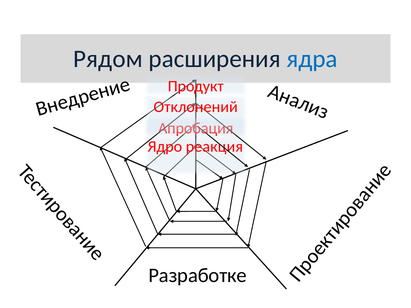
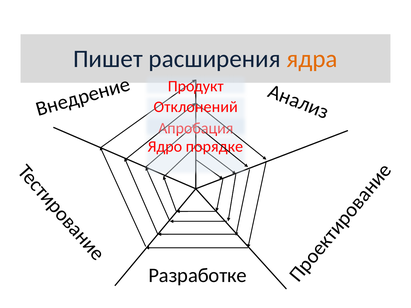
Рядом: Рядом -> Пишет (108, 59)
ядра colour: blue -> orange (312, 59)
реакция: реакция -> порядке (214, 147)
